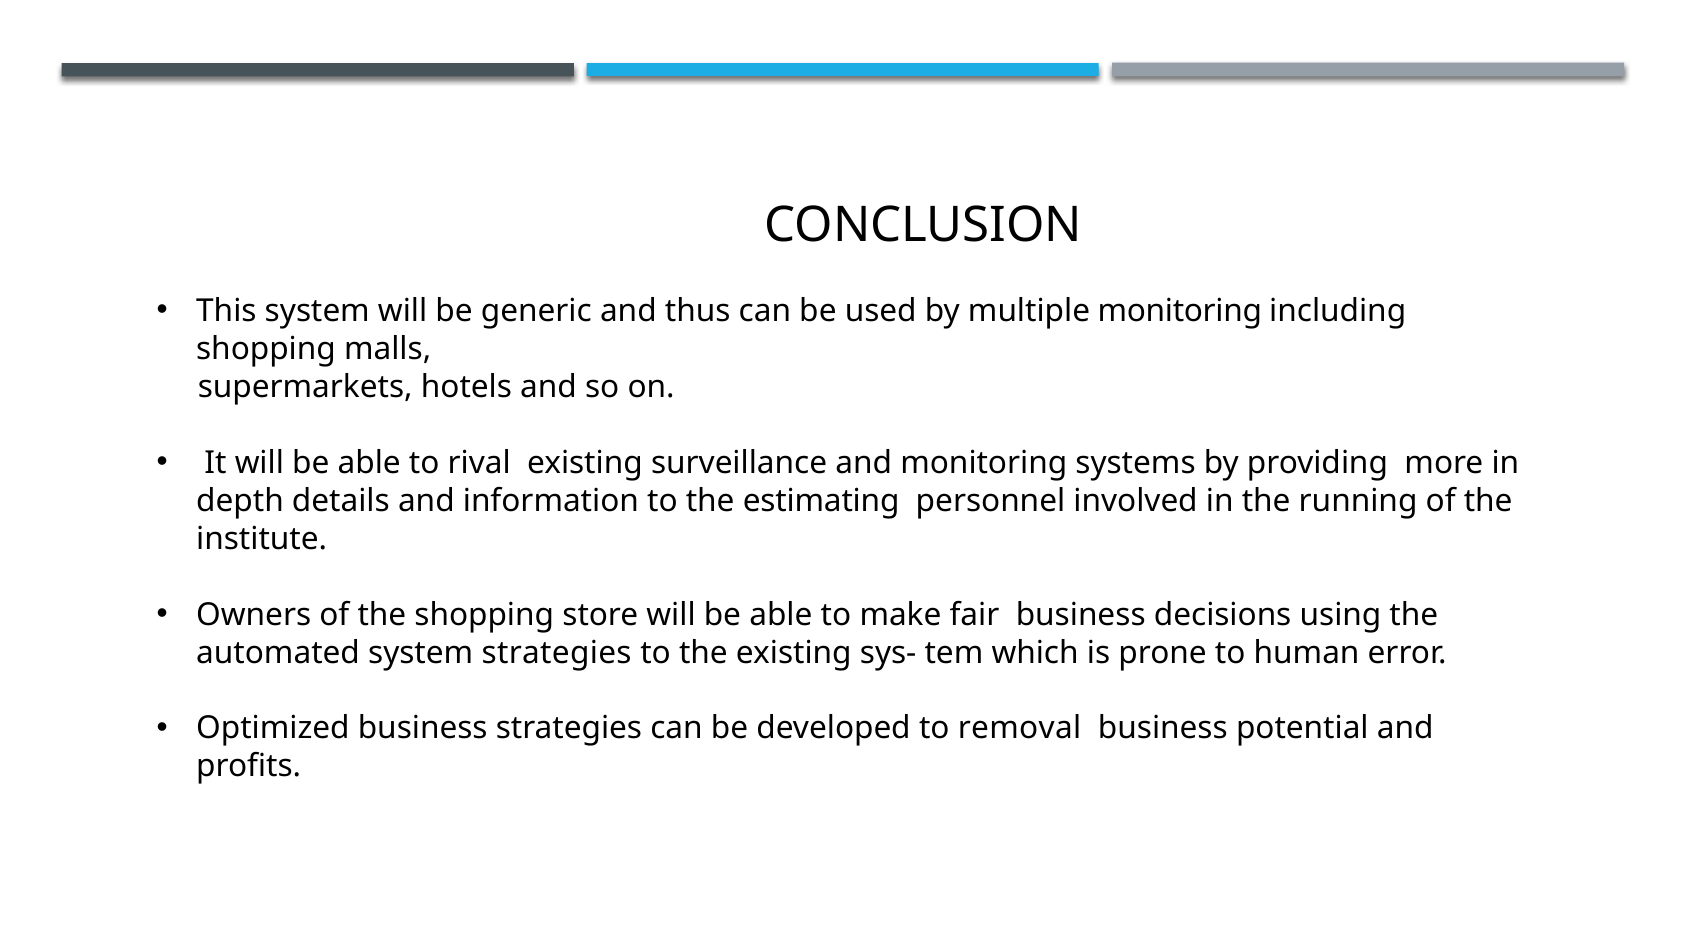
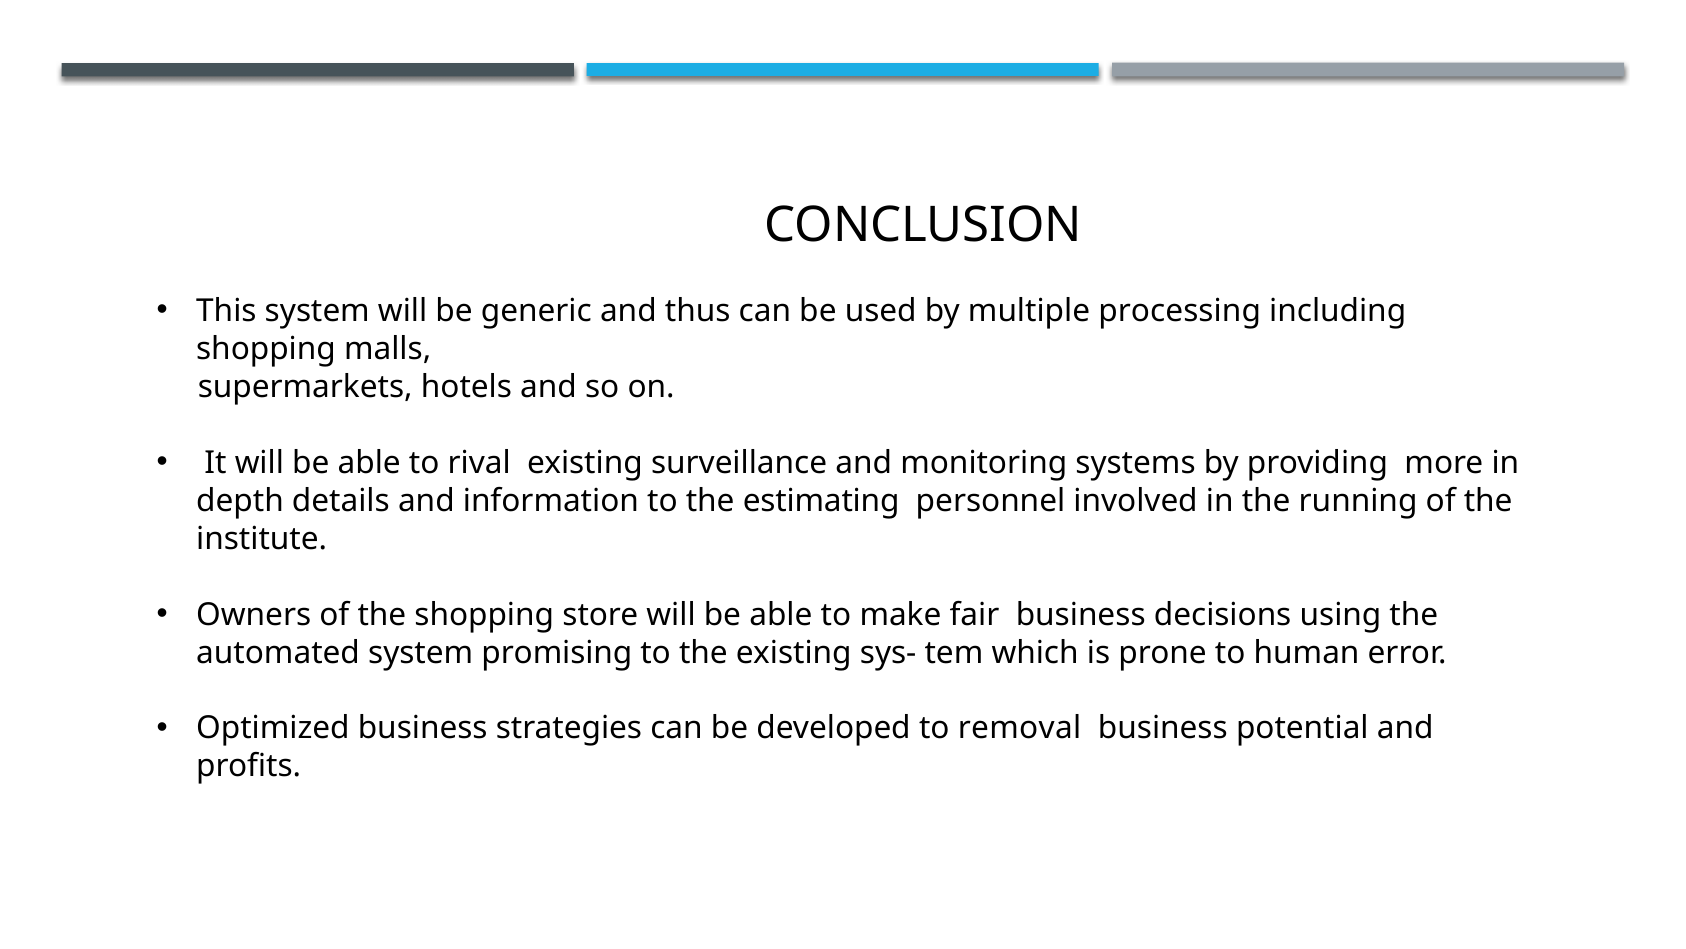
multiple monitoring: monitoring -> processing (1180, 311)
system strategies: strategies -> promising (557, 652)
